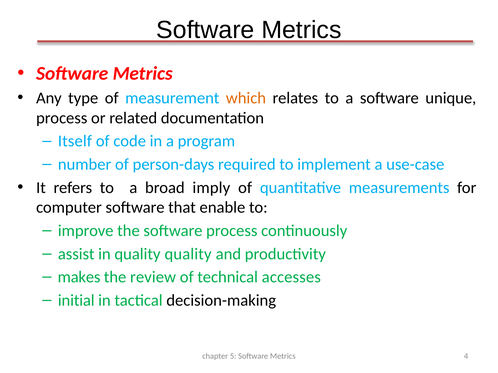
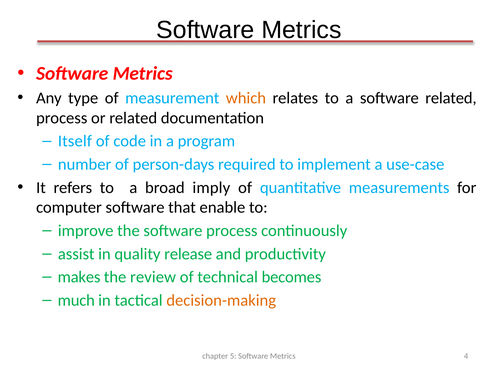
software unique: unique -> related (451, 98)
quality quality: quality -> release (188, 254)
accesses: accesses -> becomes (291, 277)
initial: initial -> much (76, 301)
decision-making colour: black -> orange (221, 301)
